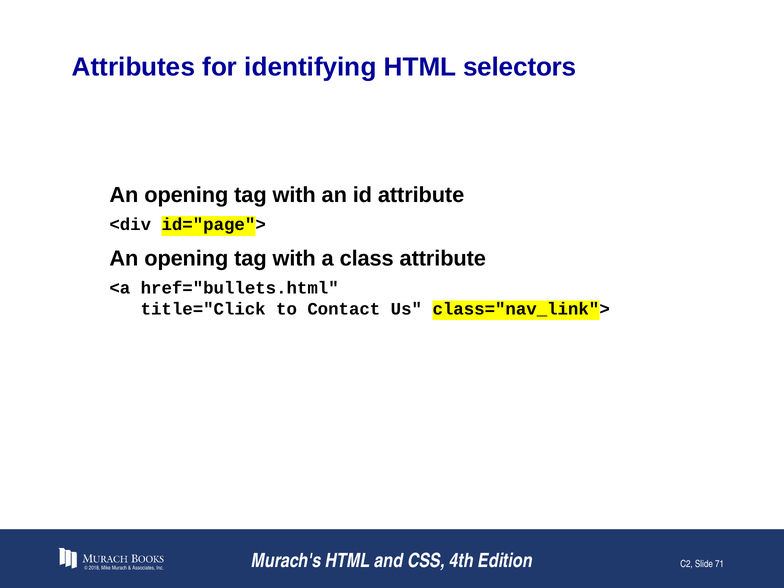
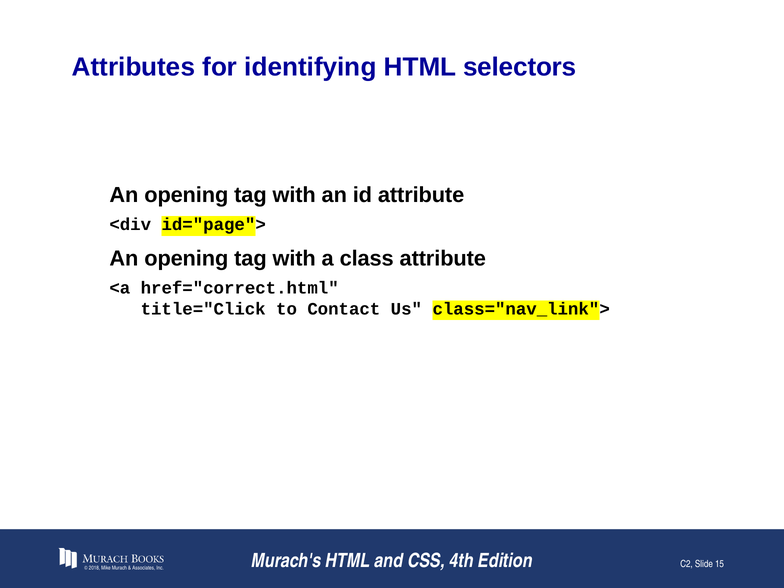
href="bullets.html: href="bullets.html -> href="correct.html (240, 288)
71: 71 -> 15 (719, 564)
